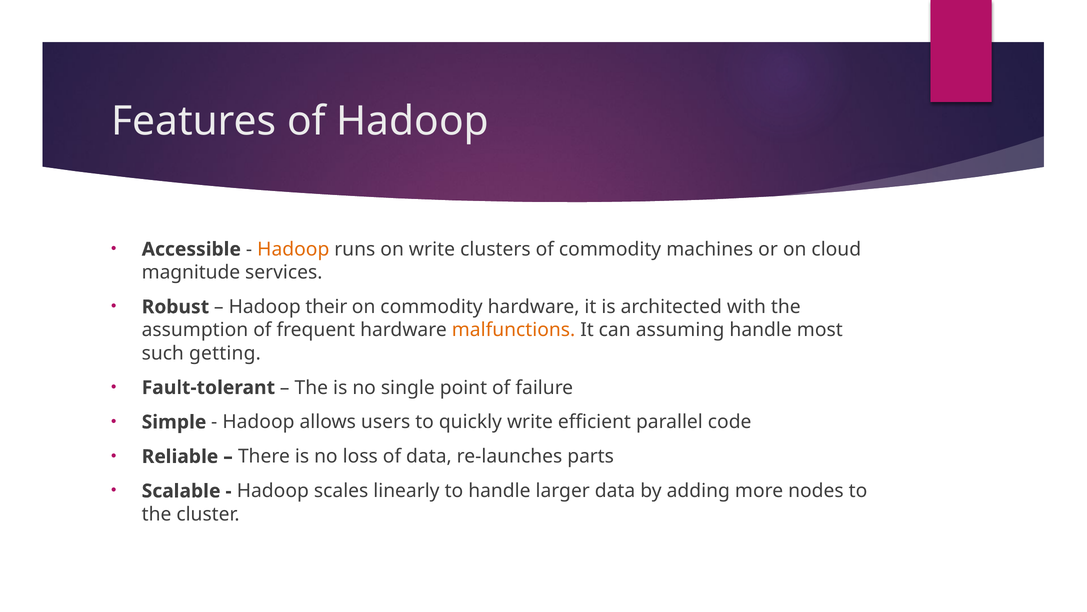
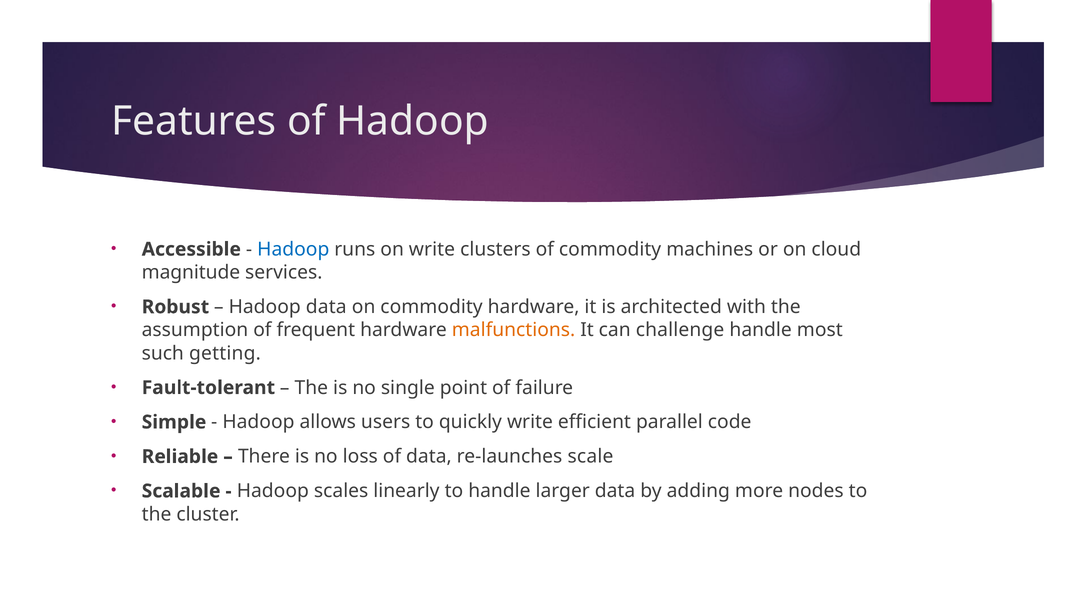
Hadoop colour: orange -> blue (293, 249)
Hadoop their: their -> data (326, 307)
assuming: assuming -> challenge (680, 330)
parts: parts -> scale (590, 456)
